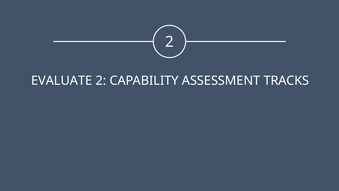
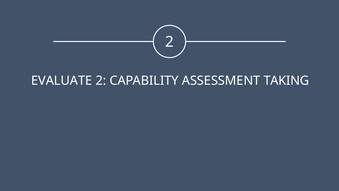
TRACKS: TRACKS -> TAKING (286, 80)
